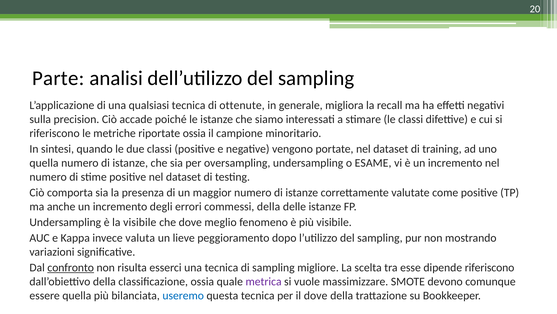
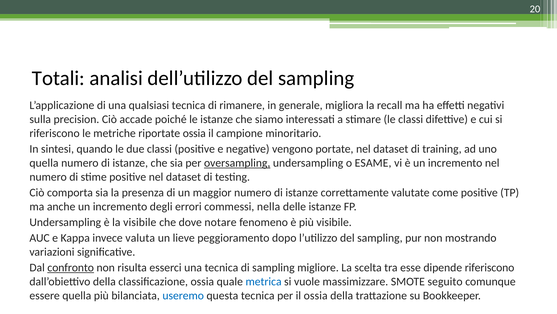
Parte: Parte -> Totali (58, 78)
ottenute: ottenute -> rimanere (242, 105)
oversampling underline: none -> present (237, 163)
commessi della: della -> nella (269, 206)
meglio: meglio -> notare (221, 222)
metrica colour: purple -> blue (264, 281)
devono: devono -> seguito (445, 281)
il dove: dove -> ossia (316, 295)
